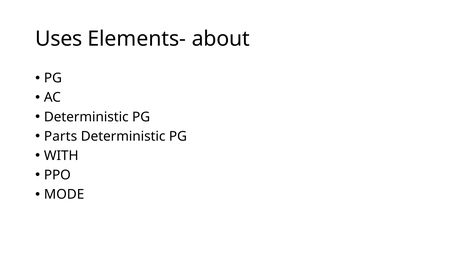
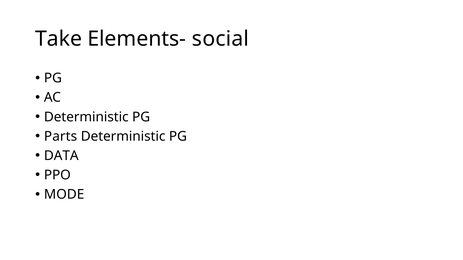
Uses: Uses -> Take (59, 39)
about: about -> social (221, 39)
WITH: WITH -> DATA (61, 156)
